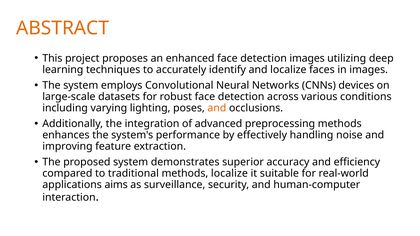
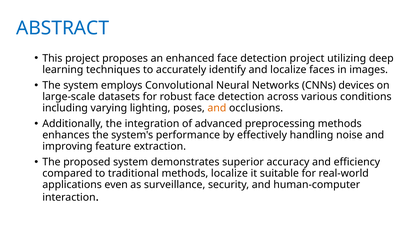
ABSTRACT colour: orange -> blue (63, 28)
detection images: images -> project (307, 58)
aims: aims -> even (116, 185)
